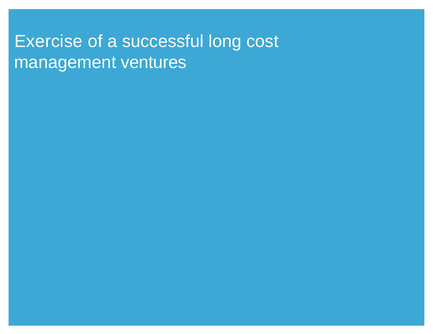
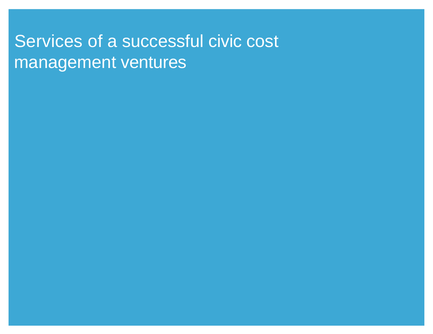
Exercise: Exercise -> Services (49, 41)
long: long -> civic (225, 41)
